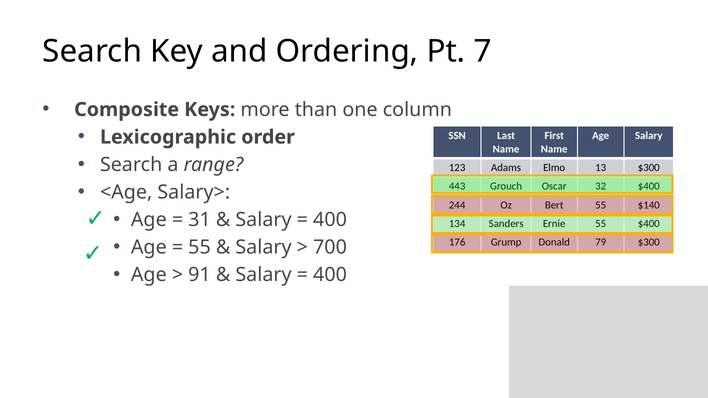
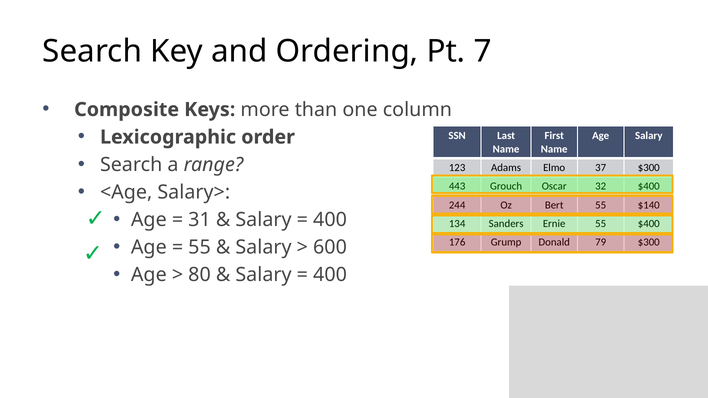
13: 13 -> 37 (601, 168)
700: 700 -> 600 (330, 247)
91: 91 -> 80 (199, 275)
